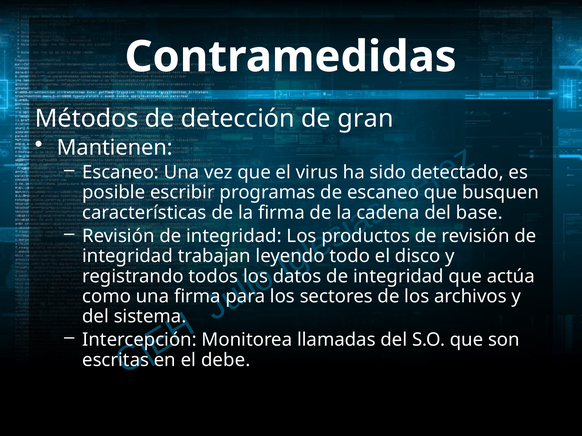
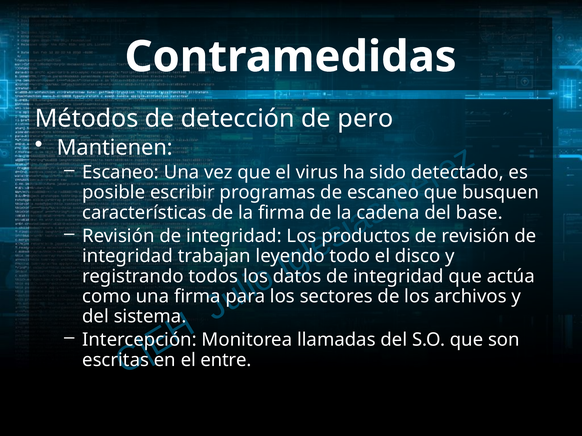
gran: gran -> pero (365, 119)
debe: debe -> entre (226, 360)
